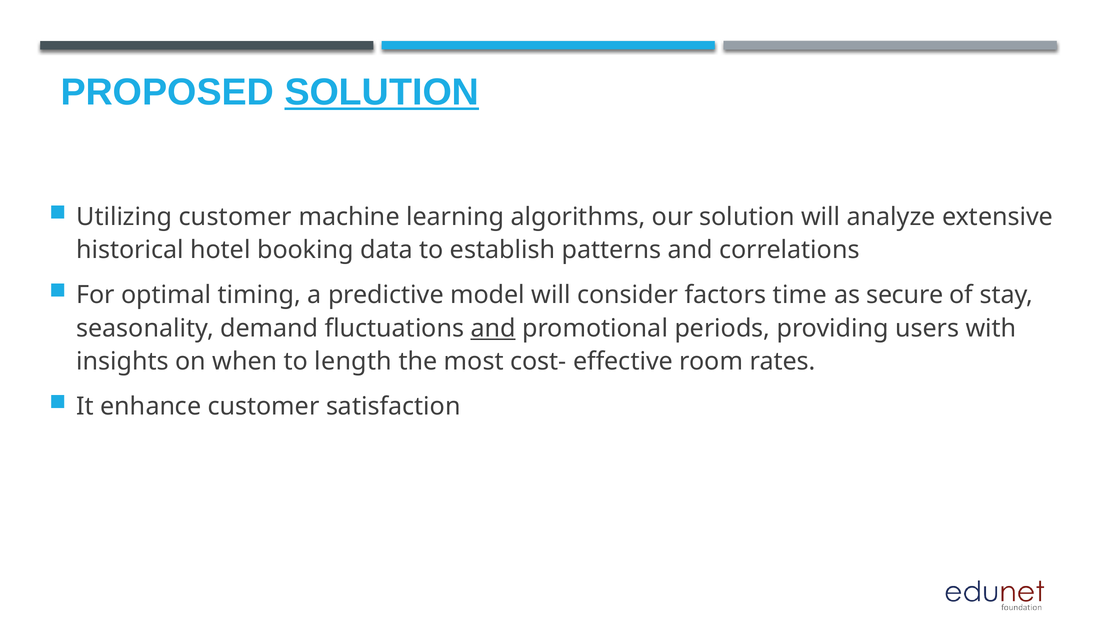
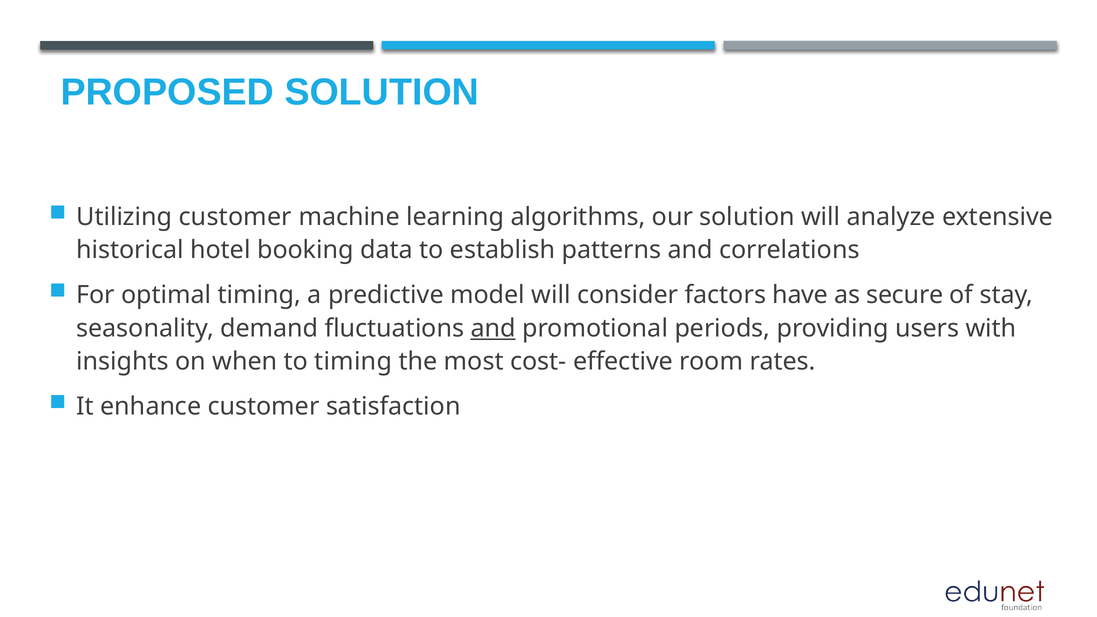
SOLUTION underline: present -> none (382, 93)
time: time -> have (800, 295)
to length: length -> timing (353, 362)
